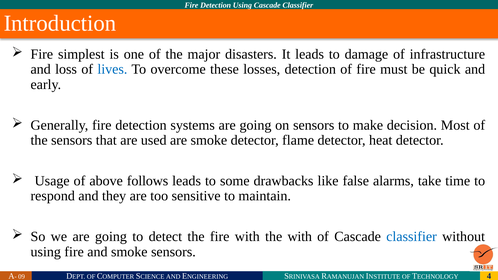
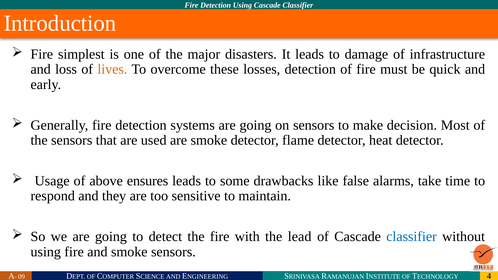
lives colour: blue -> orange (112, 69)
follows: follows -> ensures (148, 181)
the with: with -> lead (300, 237)
